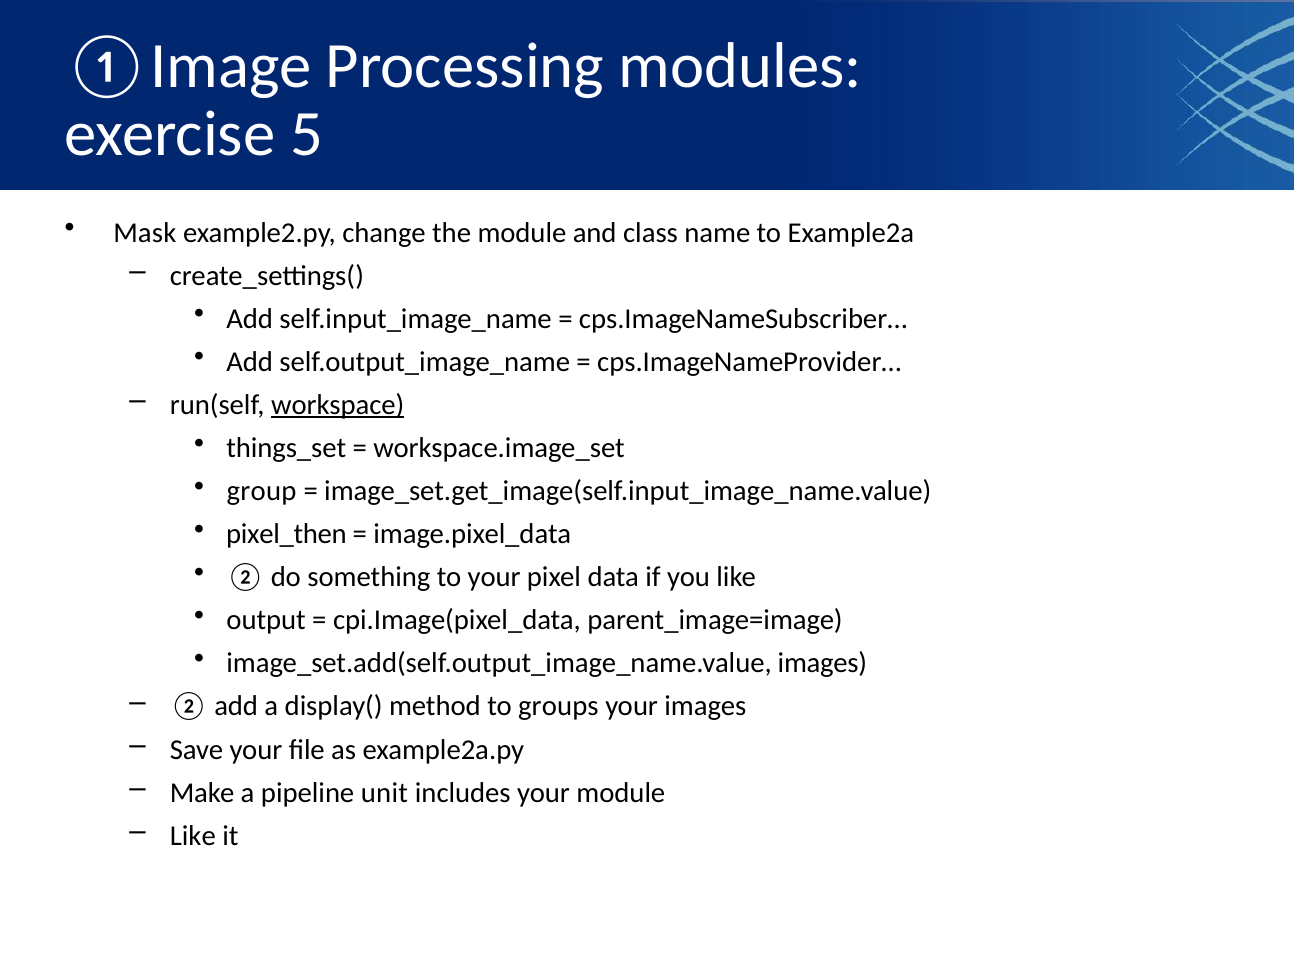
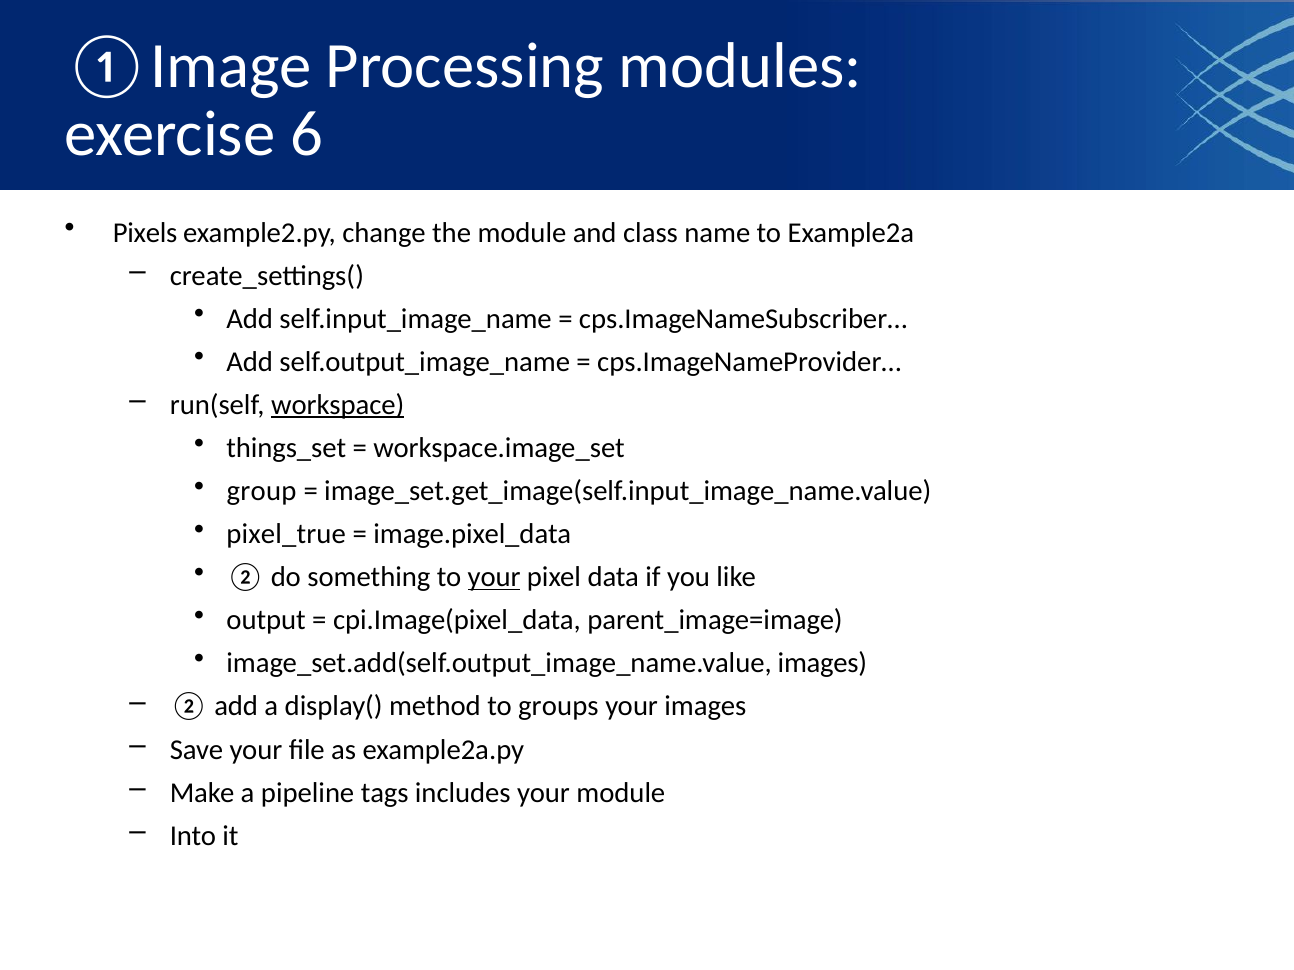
5: 5 -> 6 (306, 135)
Mask: Mask -> Pixels (145, 233)
pixel_then: pixel_then -> pixel_true (286, 534)
your underline: none -> present (494, 578)
unit: unit -> tags (385, 793)
Like: Like -> Into (193, 836)
